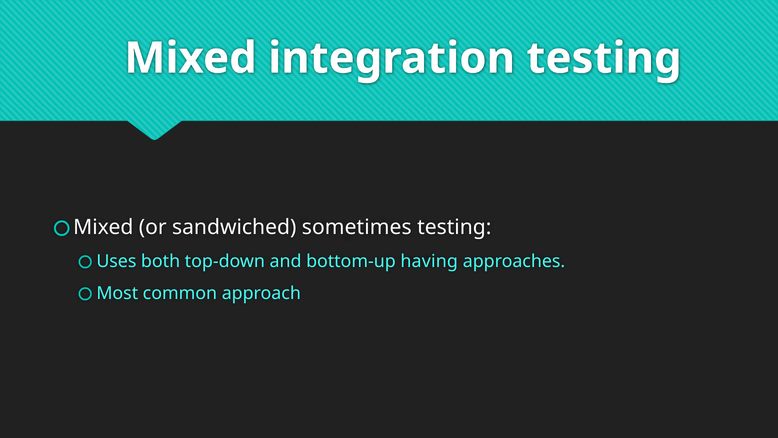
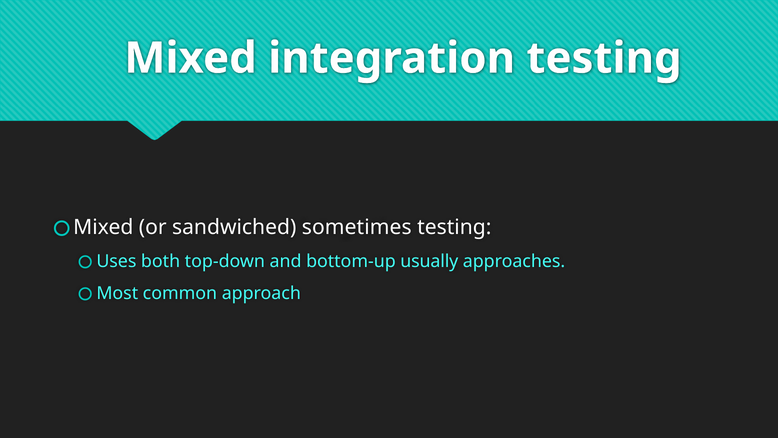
having: having -> usually (429, 261)
